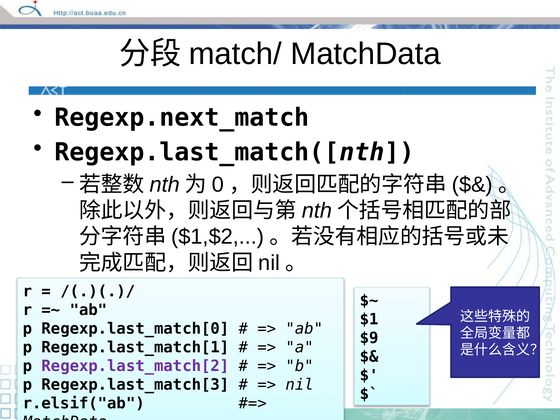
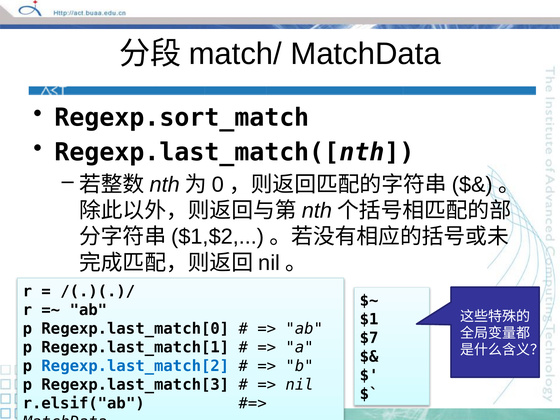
Regexp.next_match: Regexp.next_match -> Regexp.sort_match (182, 117)
$9: $9 -> $7 (369, 338)
Regexp.last_match[2 colour: purple -> blue (135, 366)
